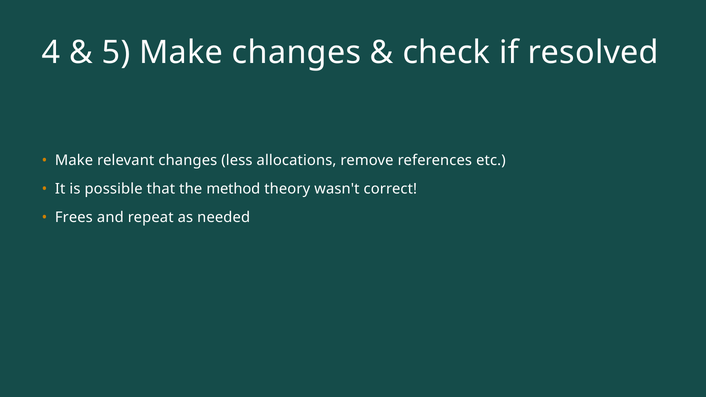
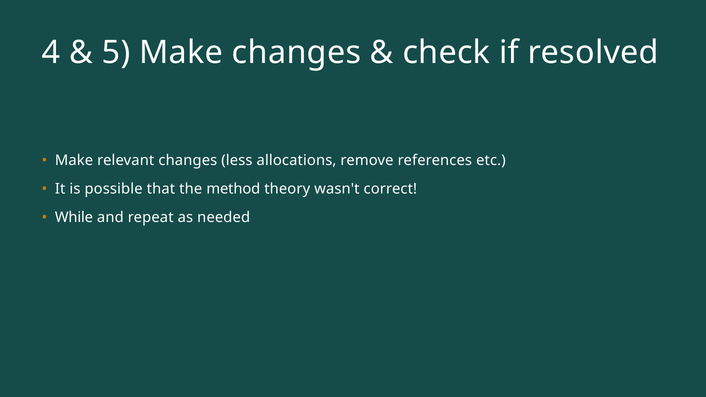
Frees: Frees -> While (74, 218)
